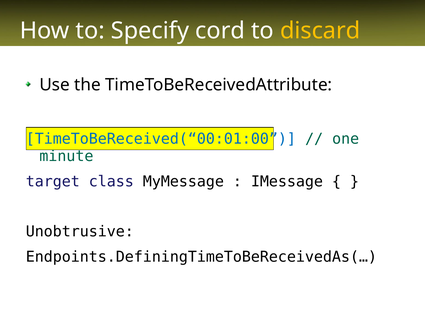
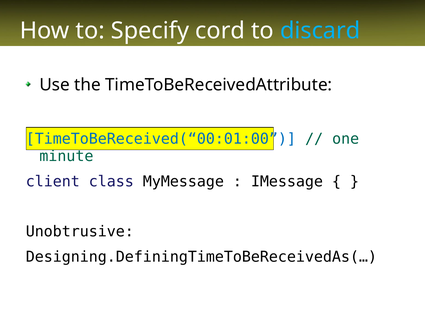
discard colour: yellow -> light blue (320, 31)
target: target -> client (53, 181)
Endpoints.DefiningTimeToBeReceivedAs(…: Endpoints.DefiningTimeToBeReceivedAs(… -> Designing.DefiningTimeToBeReceivedAs(… (201, 257)
